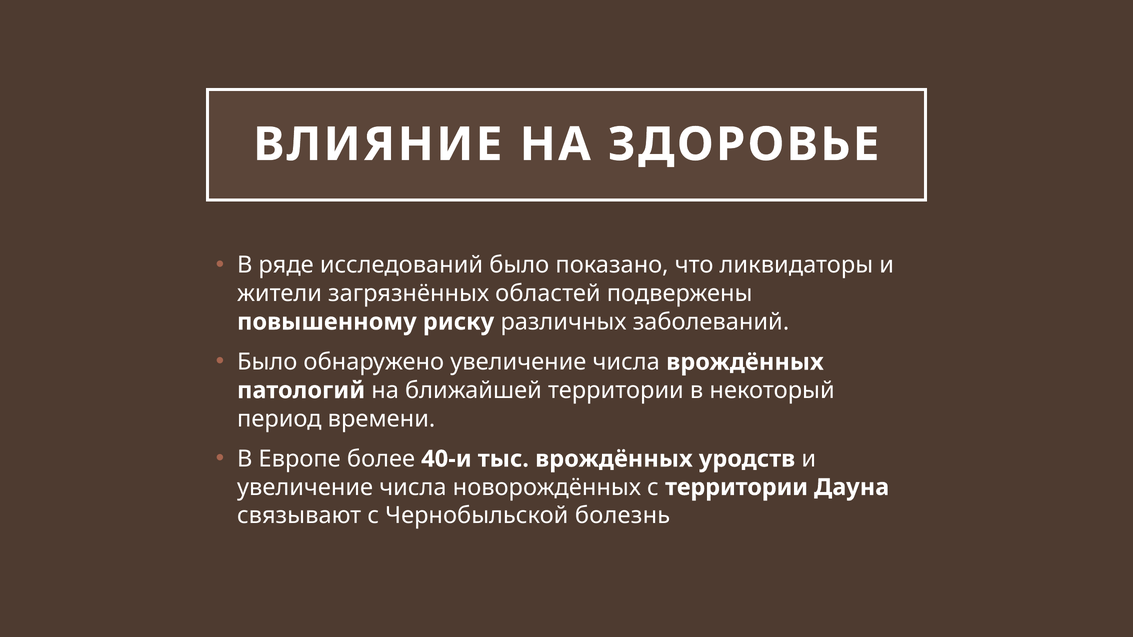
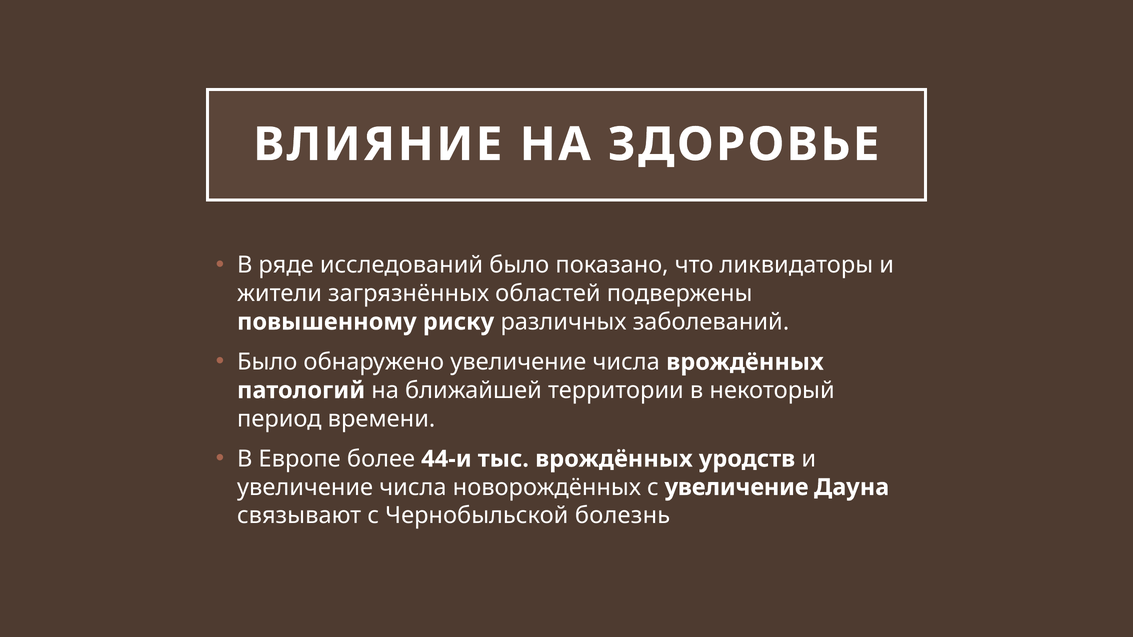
40-и: 40-и -> 44-и (446, 459)
с территории: территории -> увеличение (737, 487)
